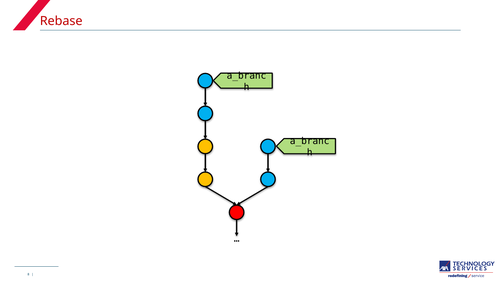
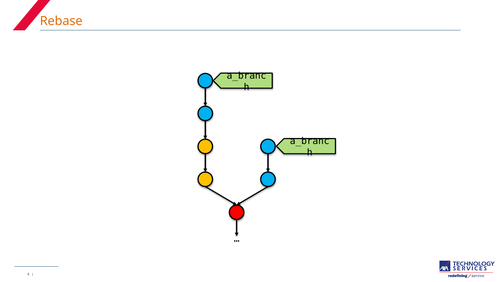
Rebase colour: red -> orange (61, 21)
